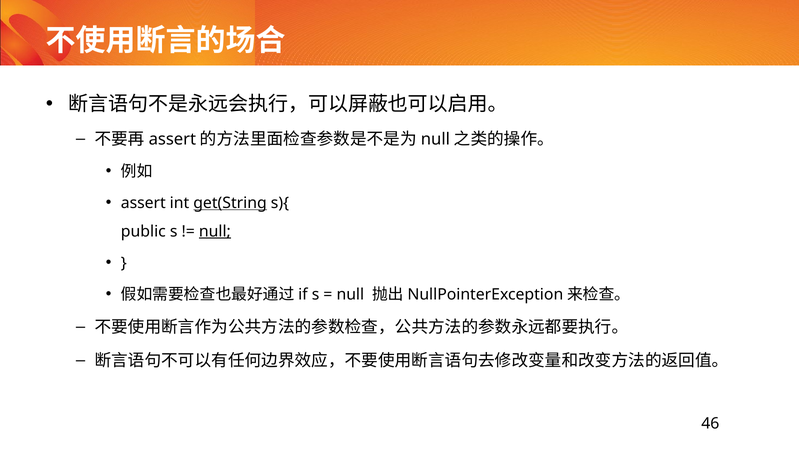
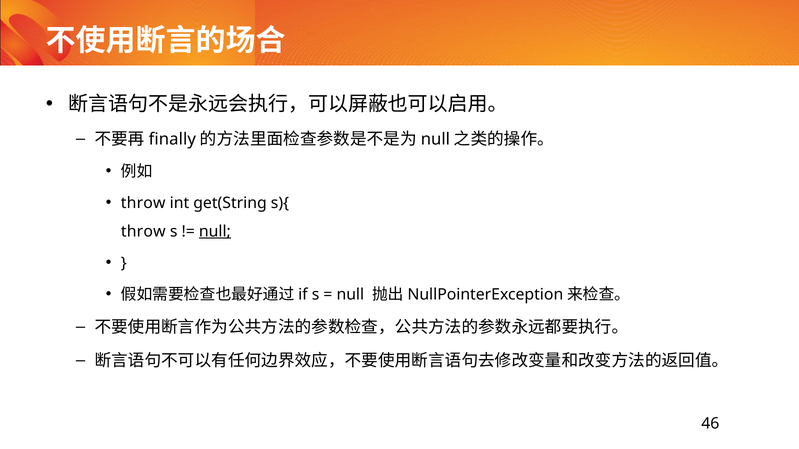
assert: assert -> finally (172, 139)
assert: assert -> throw (143, 203)
get(String underline: present -> none (230, 203)
public: public -> throw (143, 232)
